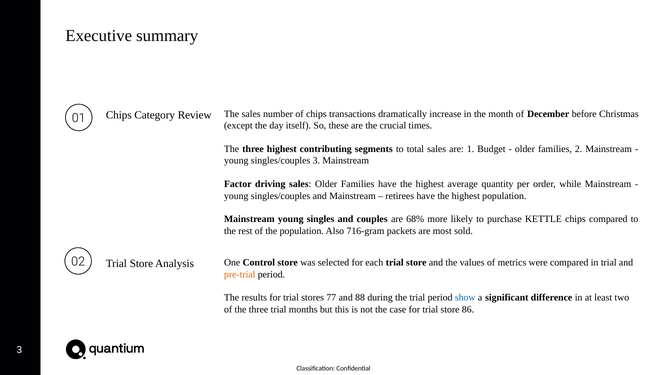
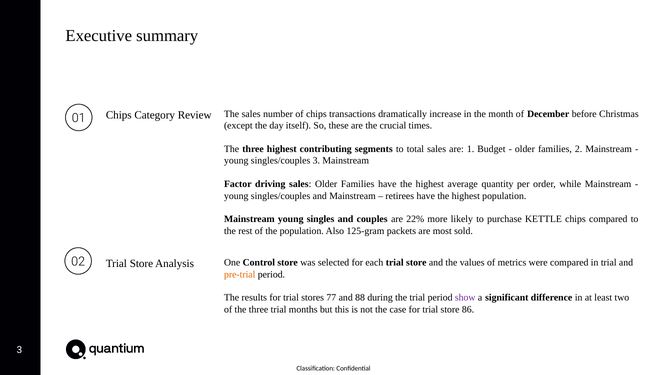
68%: 68% -> 22% (415, 219)
716-gram: 716-gram -> 125-gram (365, 231)
show colour: blue -> purple (465, 298)
